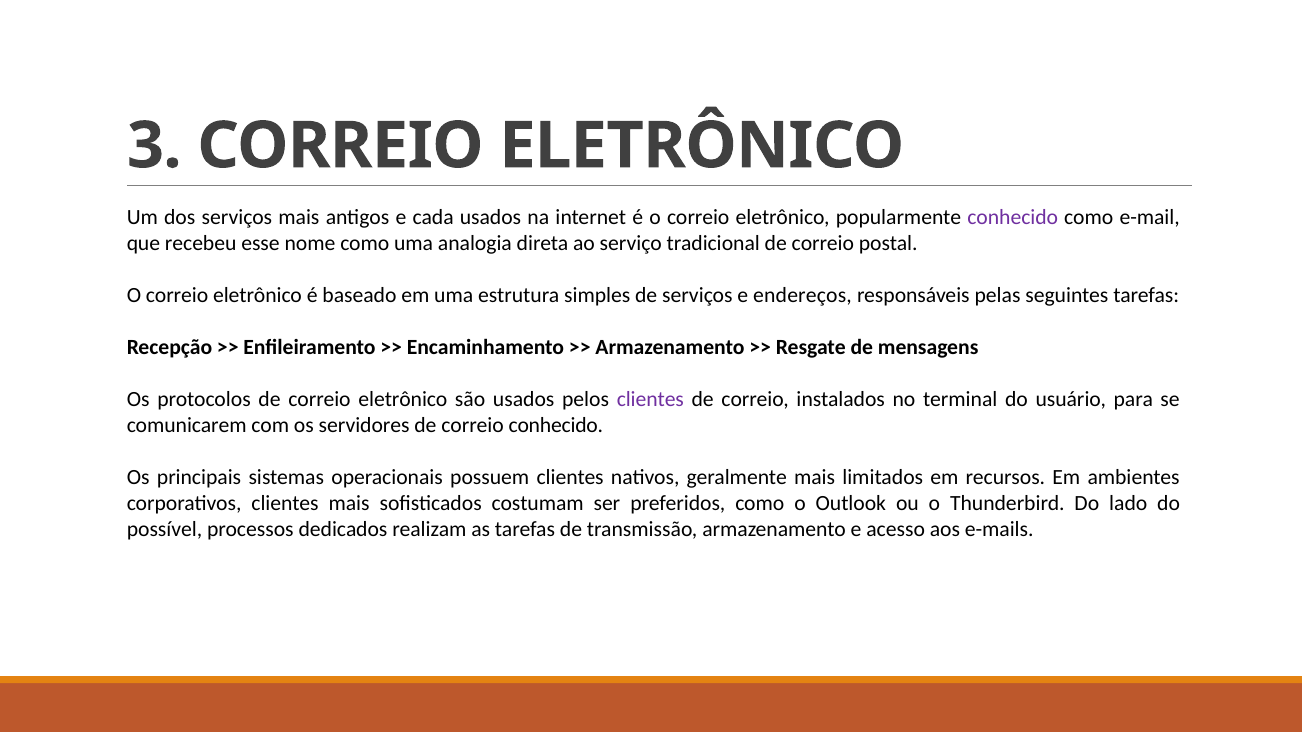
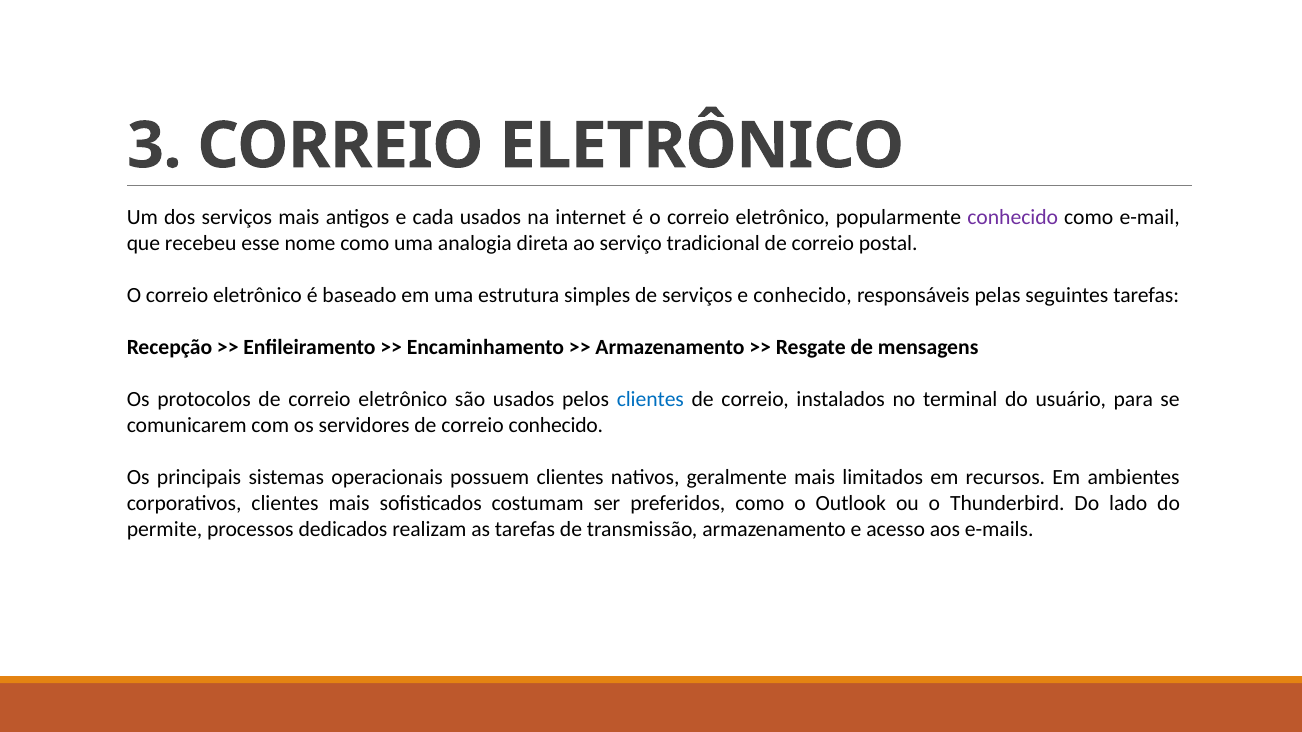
e endereços: endereços -> conhecido (803, 296)
clientes colour: purple -> blue (650, 400)
possível: possível -> permite (164, 530)
